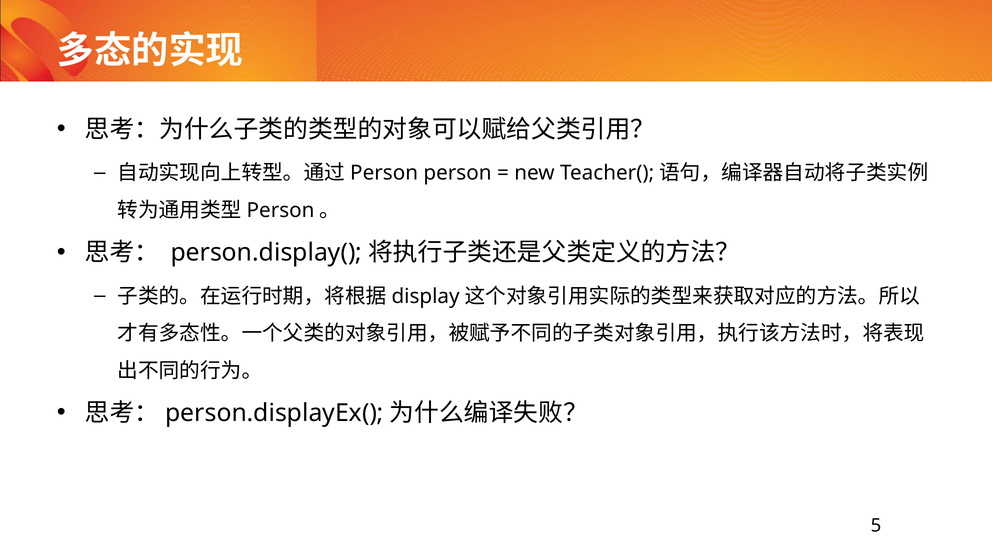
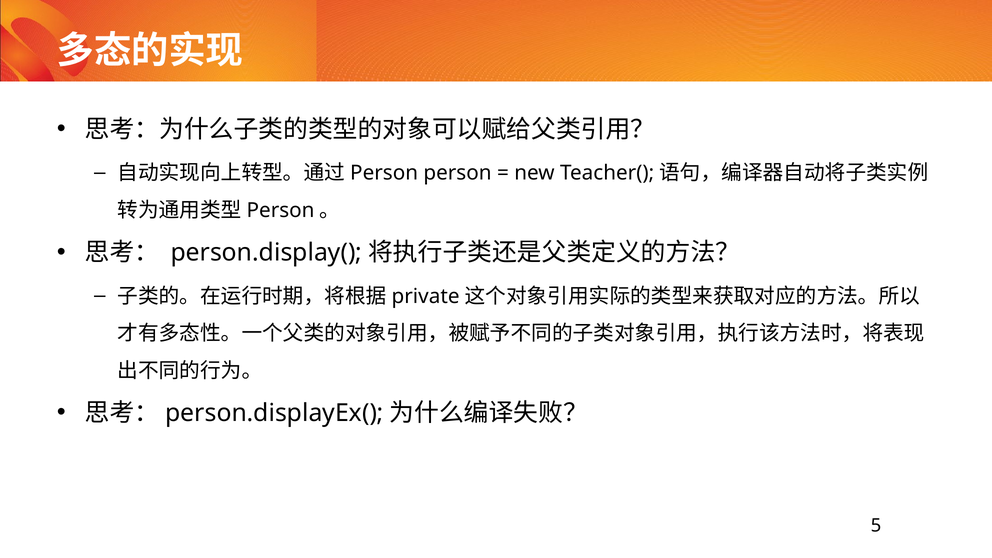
display: display -> private (426, 296)
